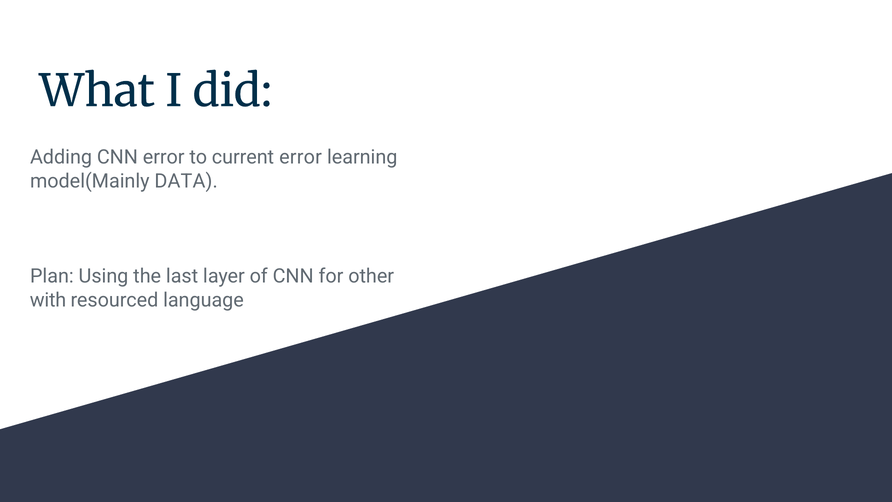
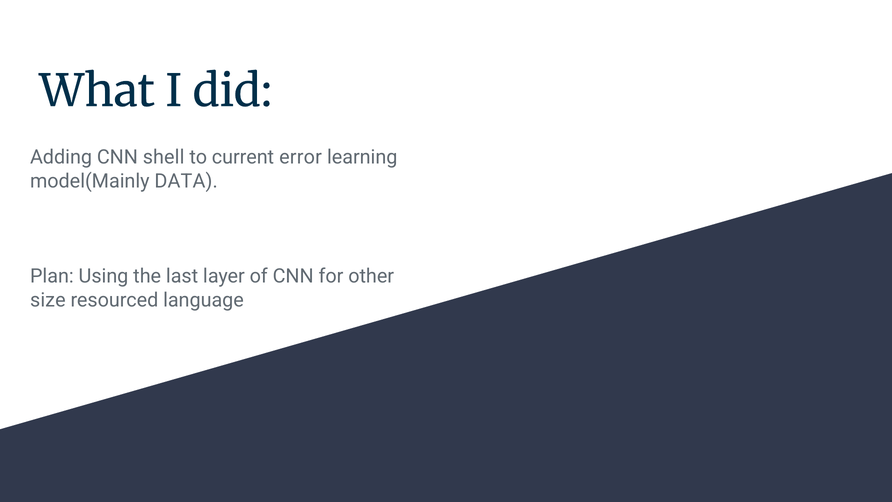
CNN error: error -> shell (164, 157)
with: with -> size (48, 300)
